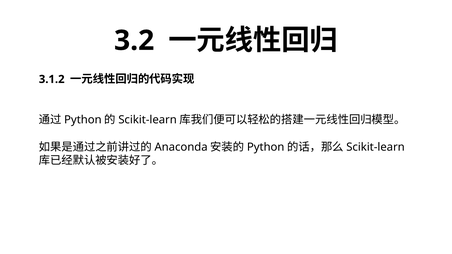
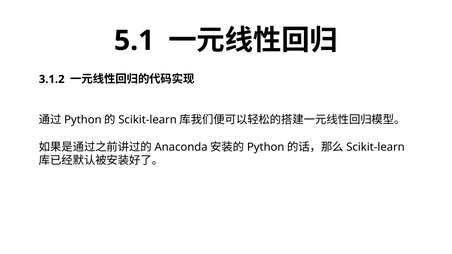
3.2: 3.2 -> 5.1 (134, 41)
